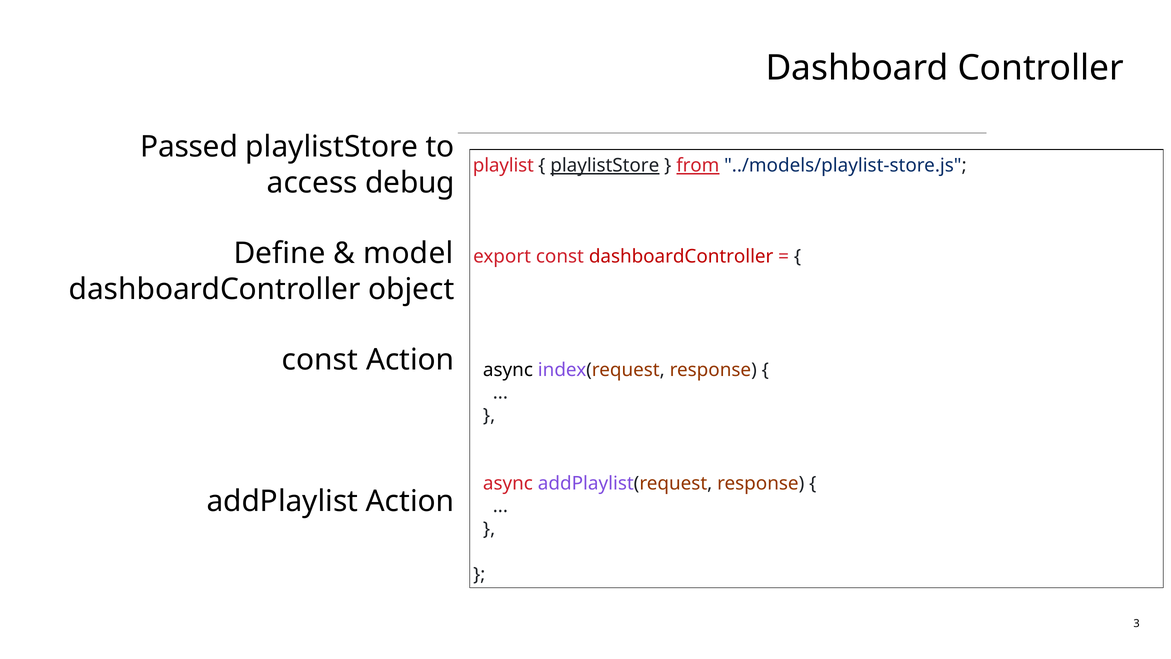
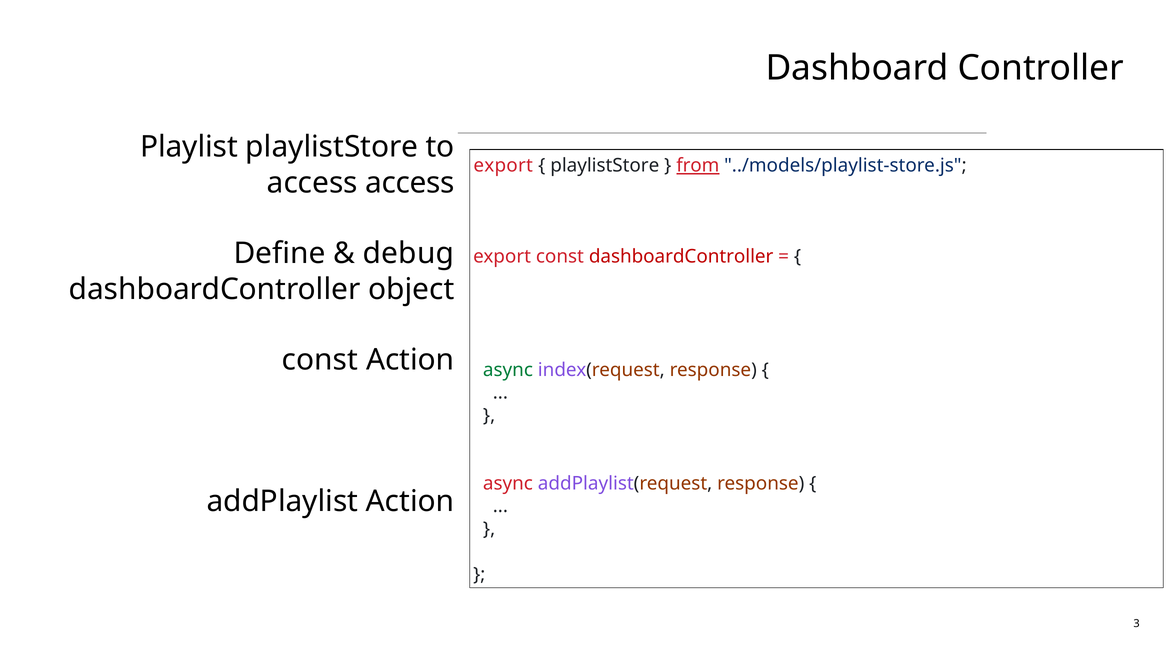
Passed: Passed -> Playlist (189, 147)
playlist: playlist -> export (503, 166)
playlistStore underline: present -> none (605, 166)
access debug: debug -> access (410, 183)
model: model -> debug (408, 253)
async colour: black -> green (508, 370)
